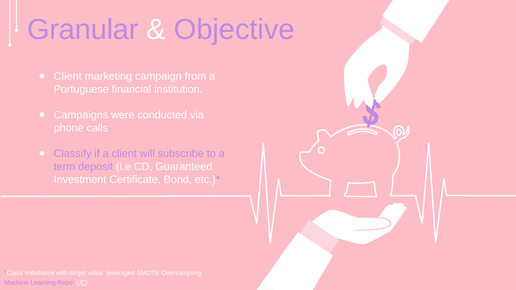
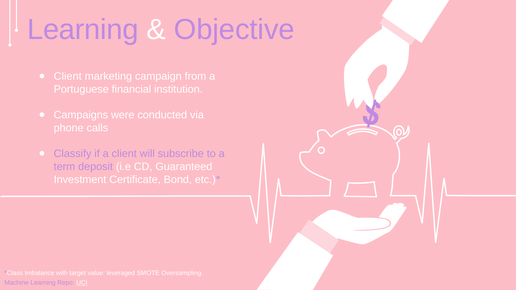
Granular: Granular -> Learning (83, 30)
